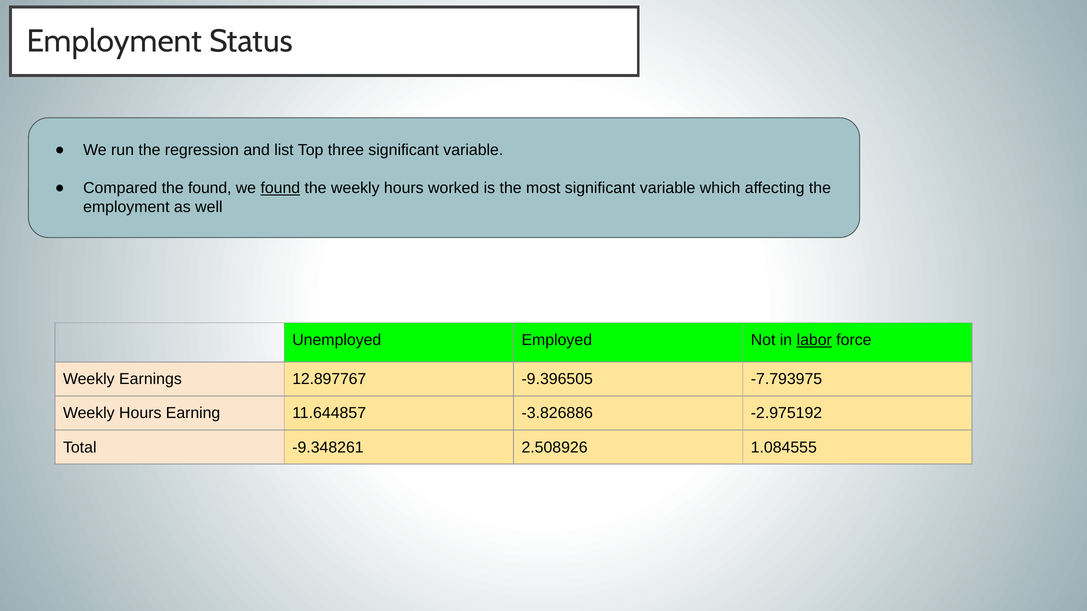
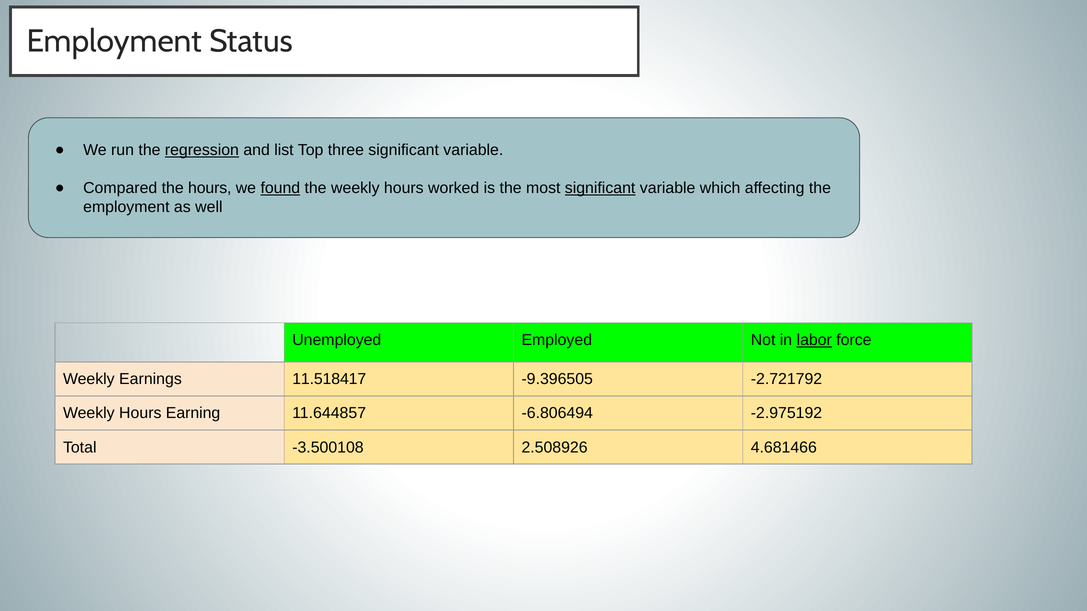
regression underline: none -> present (202, 150)
the found: found -> hours (210, 188)
significant underline: none -> present (600, 188)
12.897767: 12.897767 -> 11.518417 (329, 379)
-7.793975: -7.793975 -> -2.721792 (786, 379)
-3.826886: -3.826886 -> -6.806494 (557, 414)
-9.348261: -9.348261 -> -3.500108 (328, 448)
1.084555: 1.084555 -> 4.681466 (784, 448)
